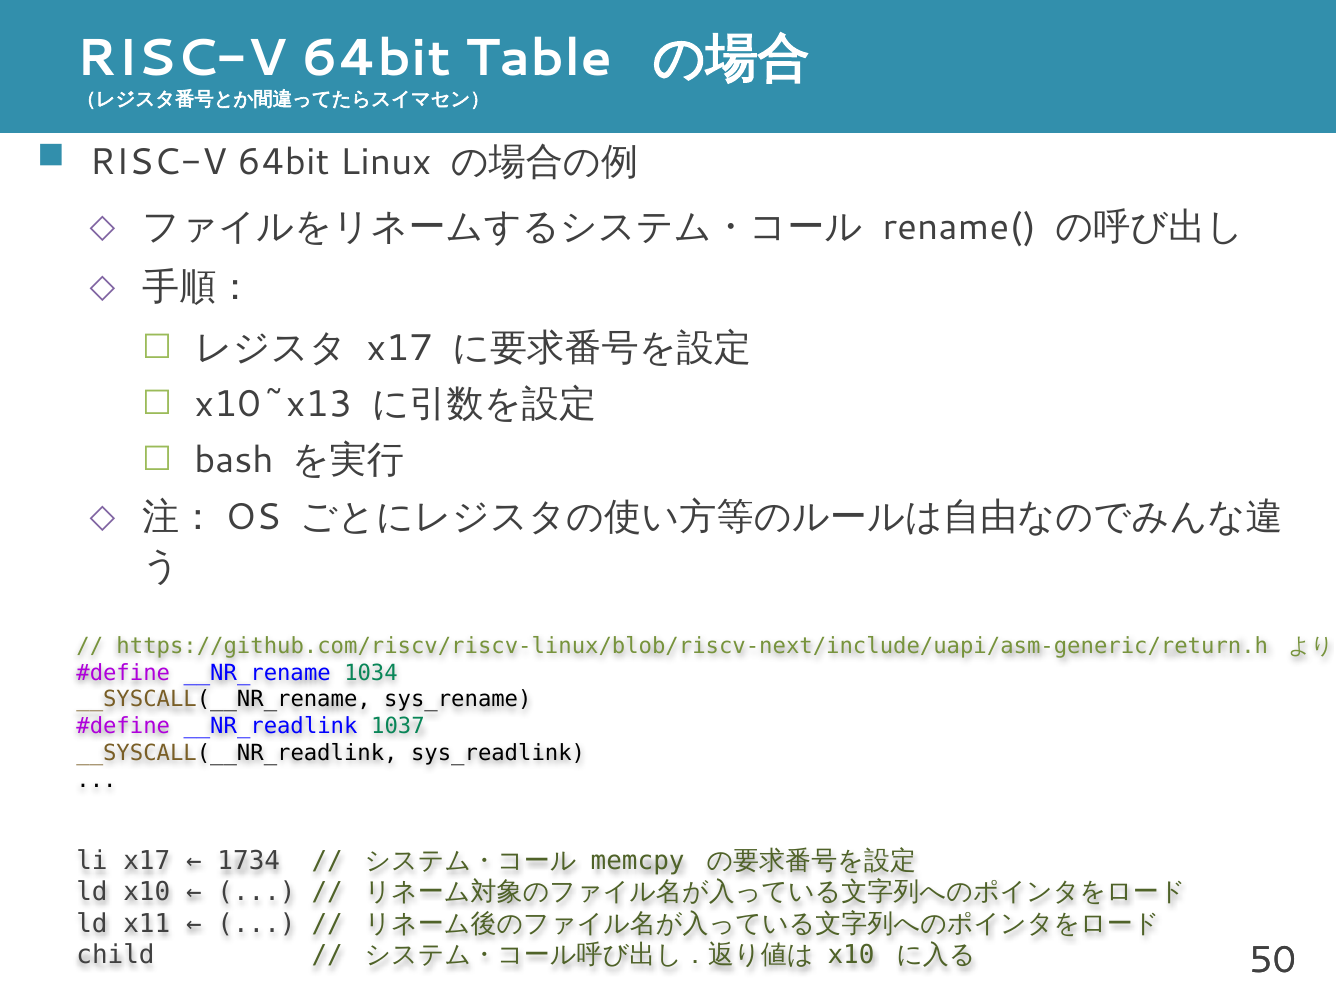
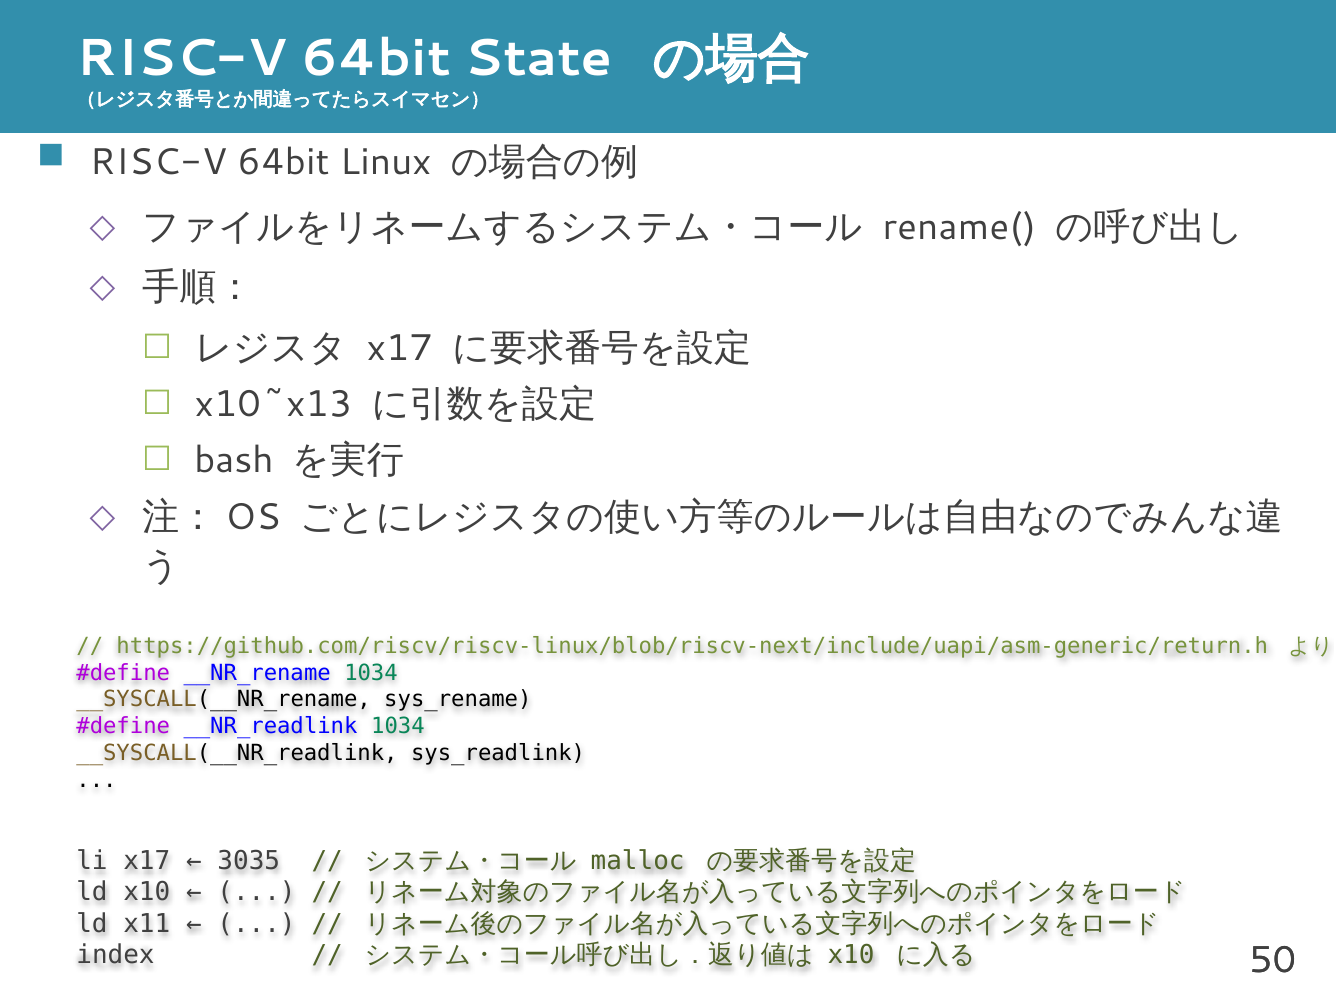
Table: Table -> State (539, 58)
__NR_readlink 1037: 1037 -> 1034 (398, 726)
1734: 1734 -> 3035 (249, 861)
memcpy: memcpy -> malloc (638, 861)
child: child -> index (116, 955)
